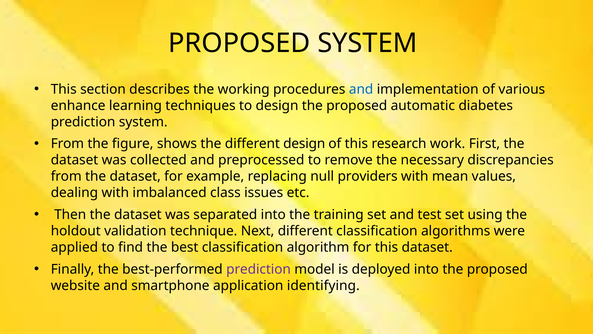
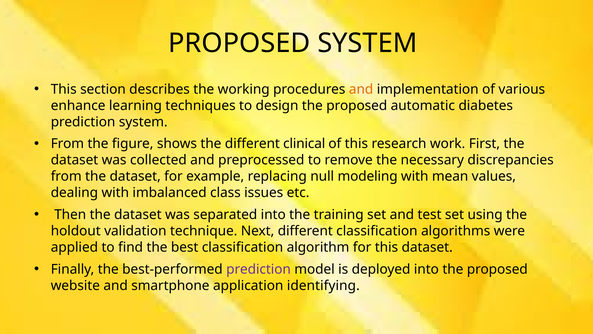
and colour: blue -> orange (361, 89)
different design: design -> clinical (304, 144)
providers: providers -> modeling (368, 176)
